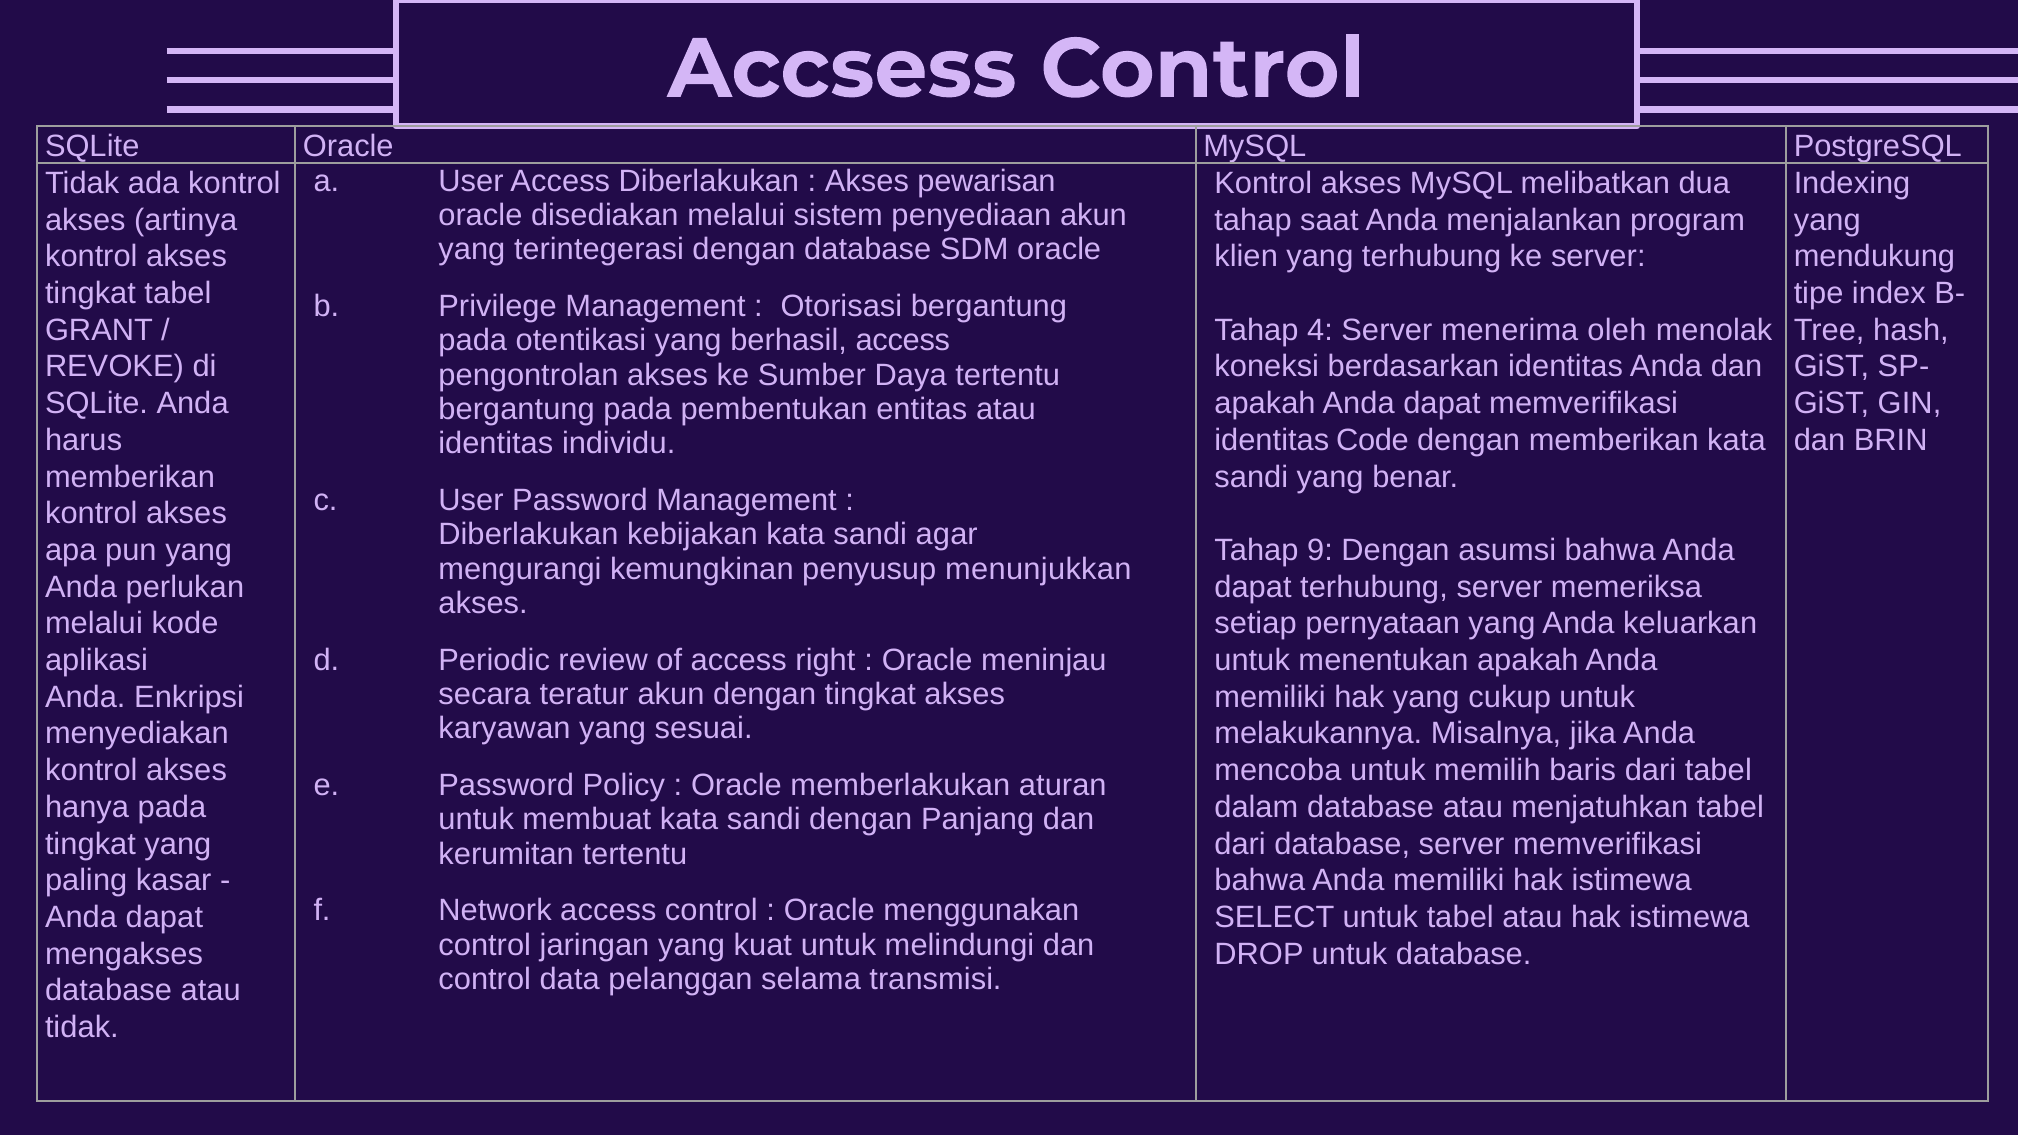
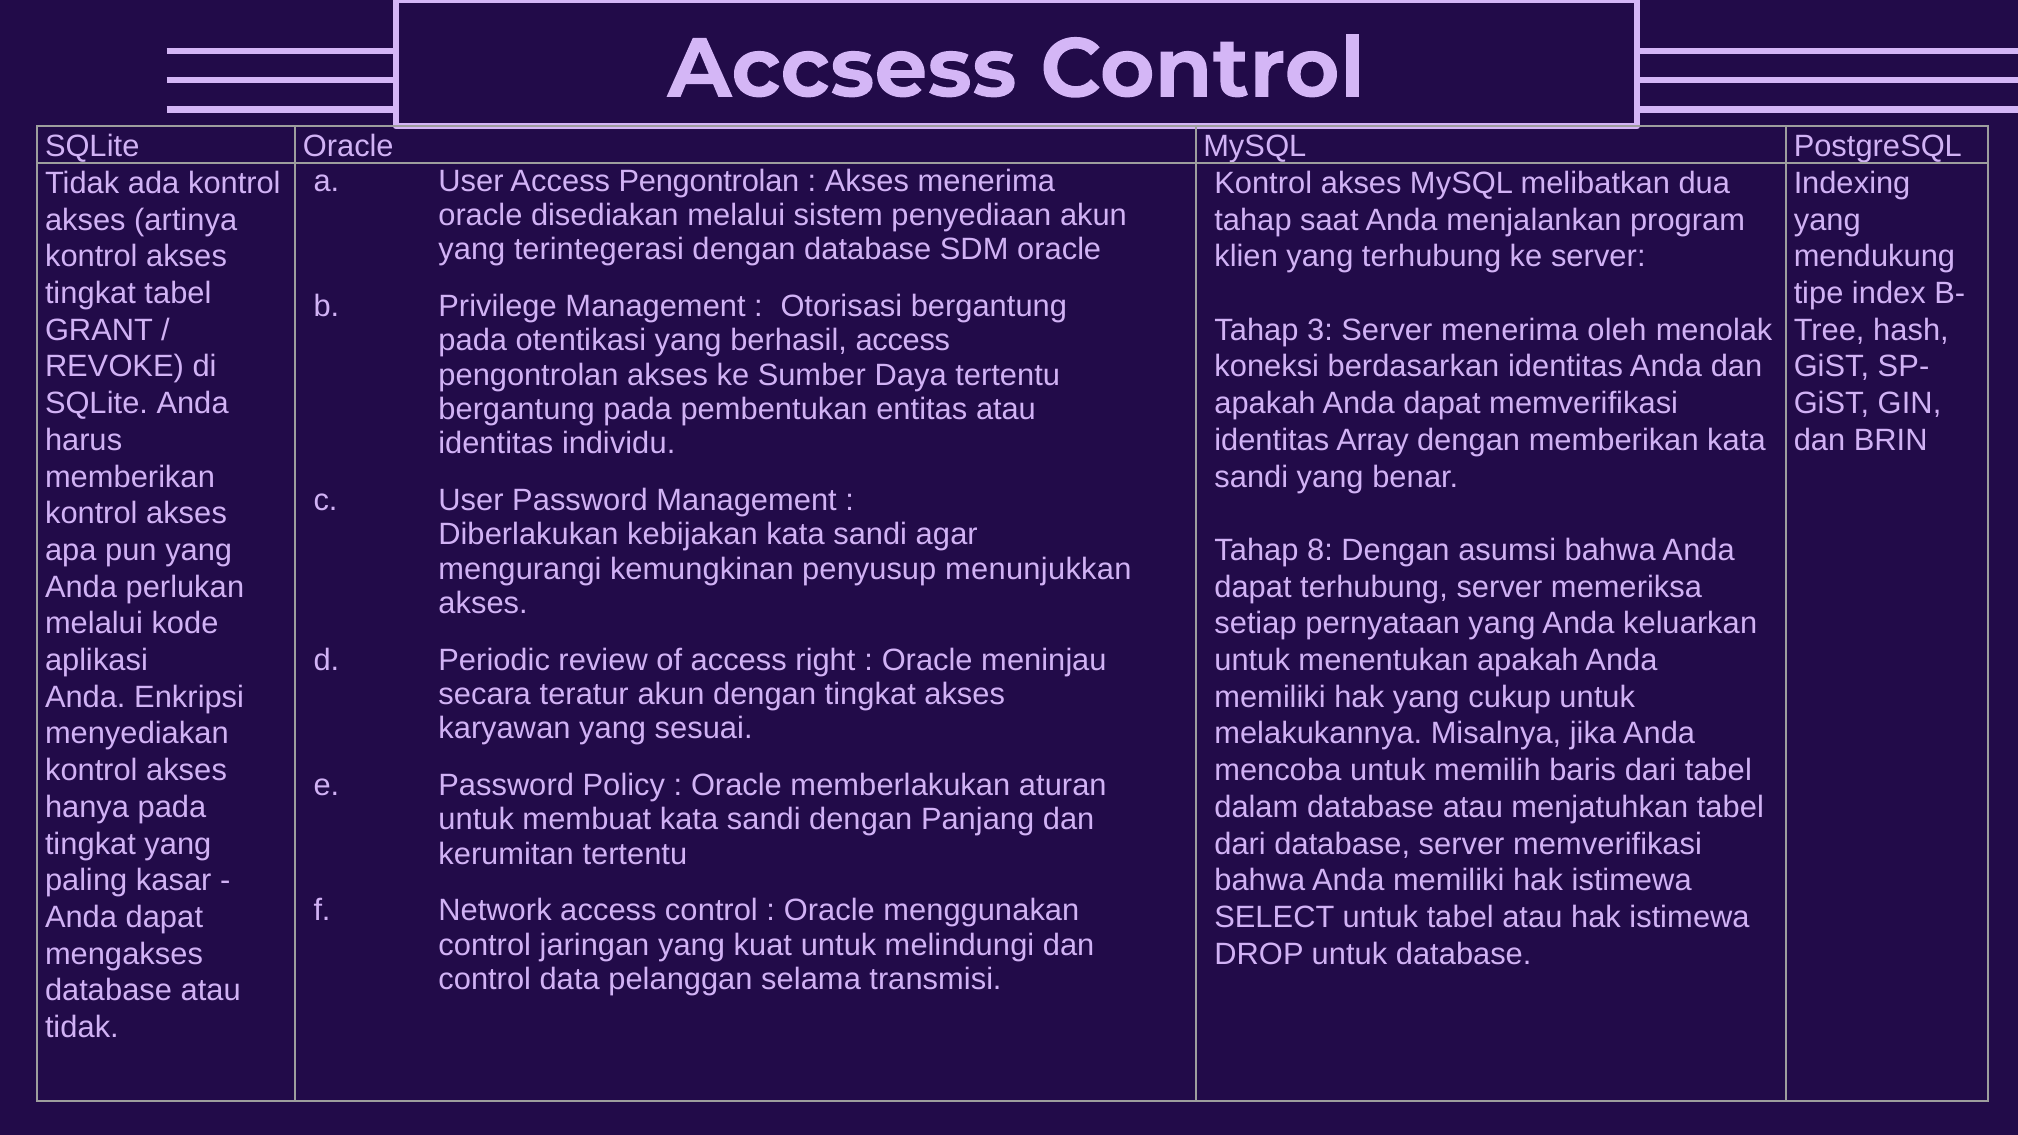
User Access Diberlakukan: Diberlakukan -> Pengontrolan (709, 181)
Akses pewarisan: pewarisan -> menerima (986, 181)
4: 4 -> 3 (1320, 330)
Code: Code -> Array (1372, 440)
9: 9 -> 8 (1320, 550)
